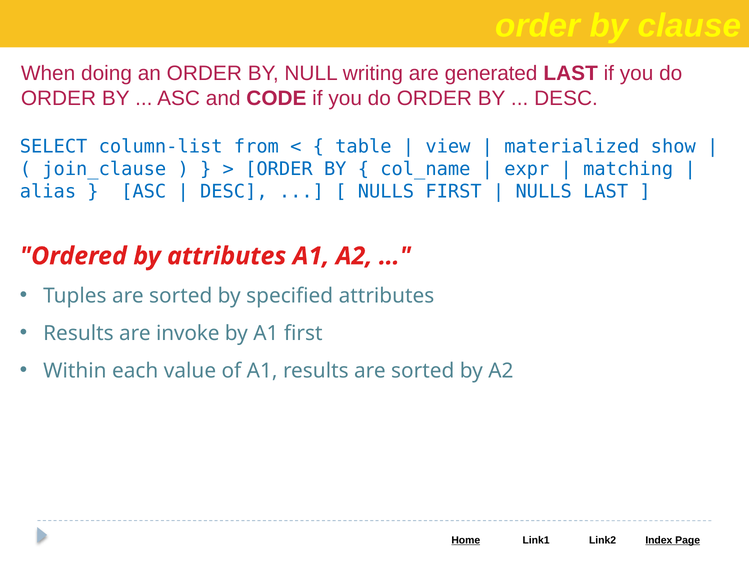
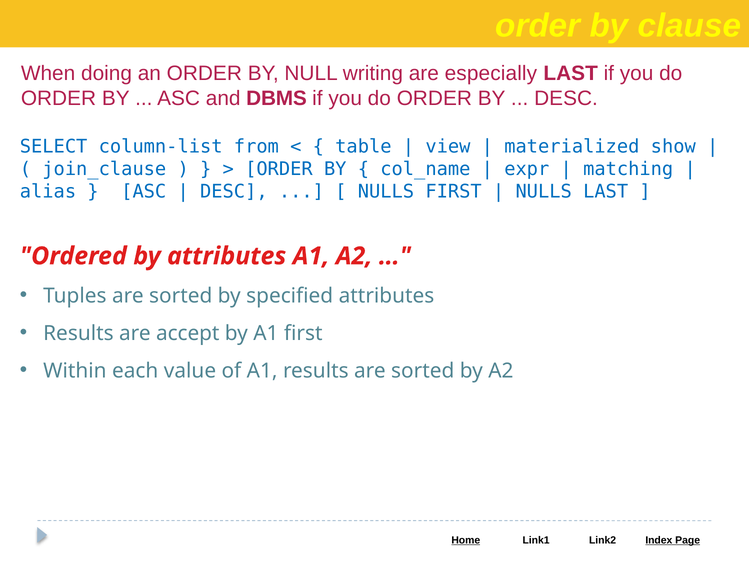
generated: generated -> especially (491, 73)
CODE: CODE -> DBMS (277, 98)
invoke: invoke -> accept (188, 333)
